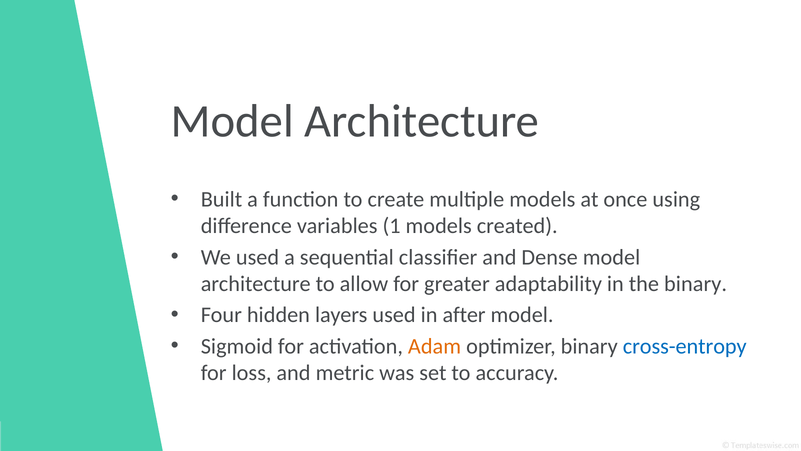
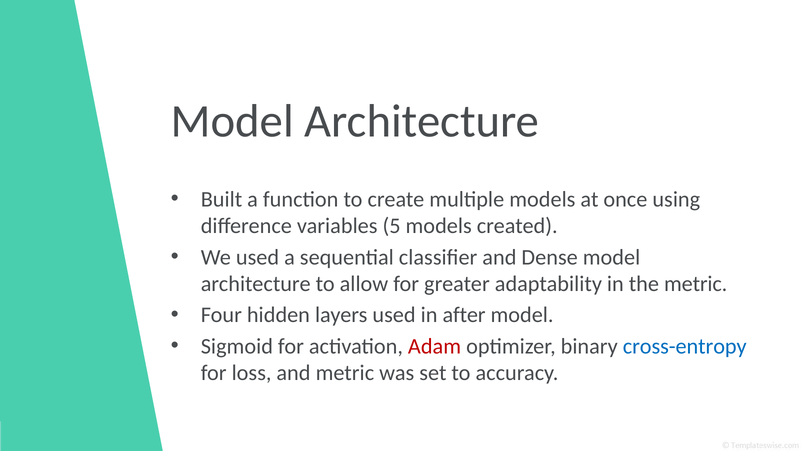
1: 1 -> 5 (392, 226)
the binary: binary -> metric (696, 284)
Adam colour: orange -> red (435, 346)
